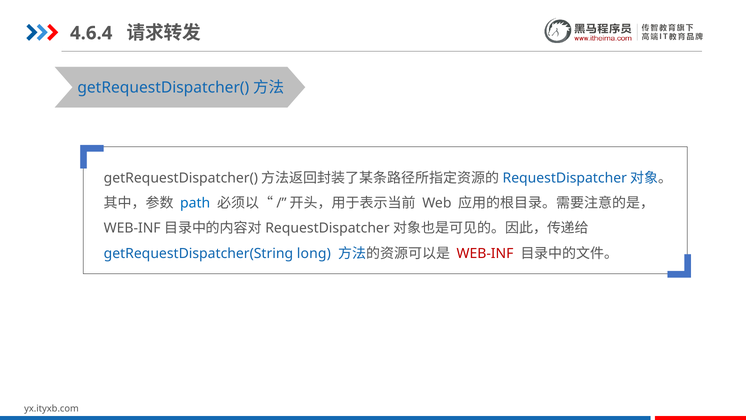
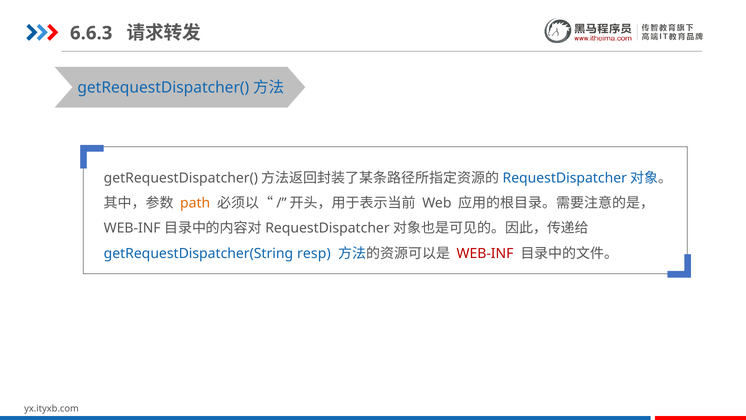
4.6.4: 4.6.4 -> 6.6.3 (91, 33)
path colour: blue -> orange (195, 203)
long: long -> resp (314, 253)
